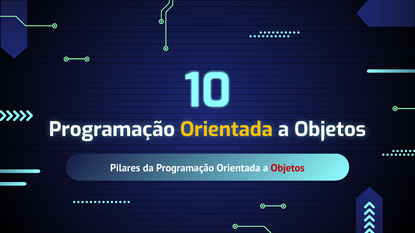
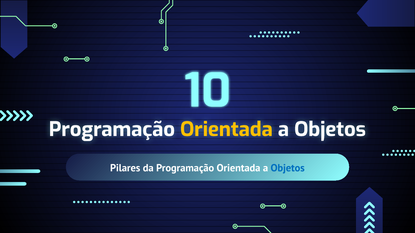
Objetos colour: red -> blue (288, 168)
